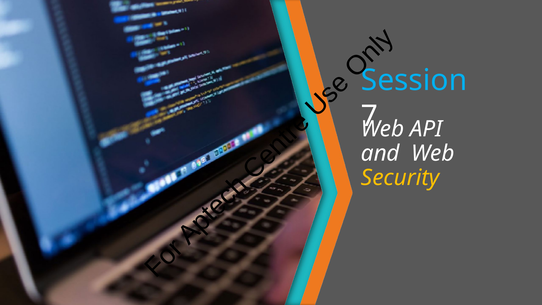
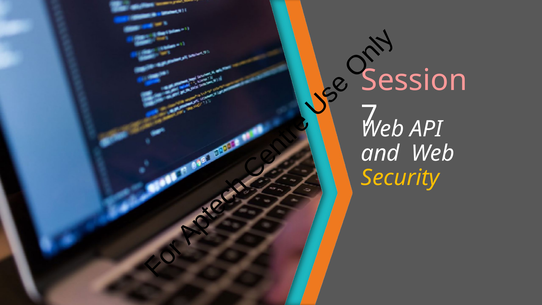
Session colour: light blue -> pink (414, 80)
